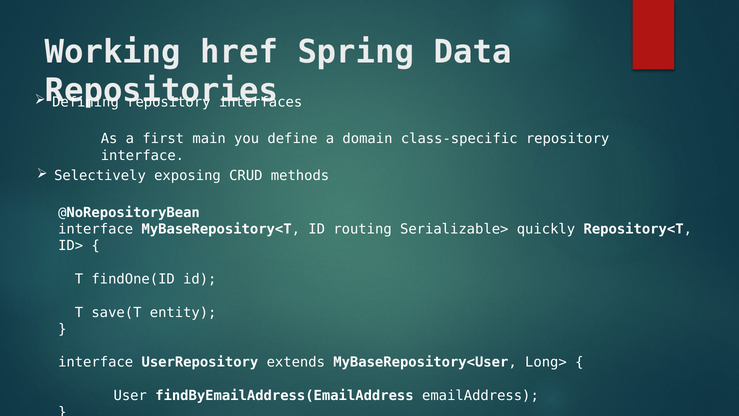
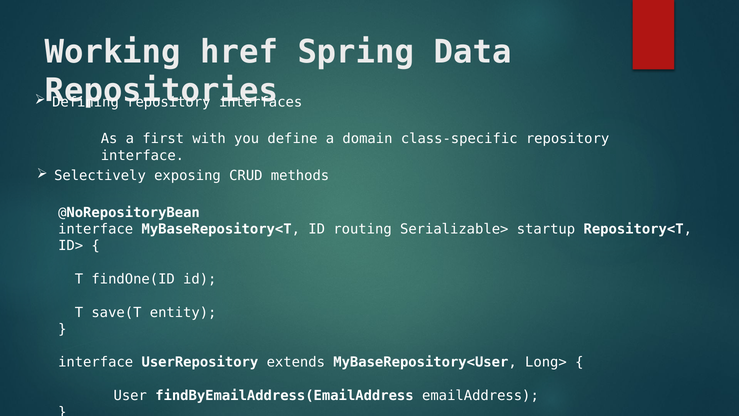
main: main -> with (209, 139)
quickly: quickly -> startup (546, 229)
